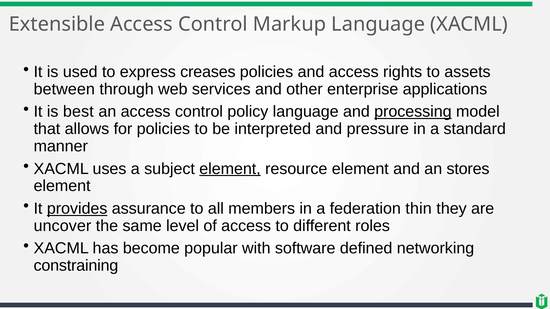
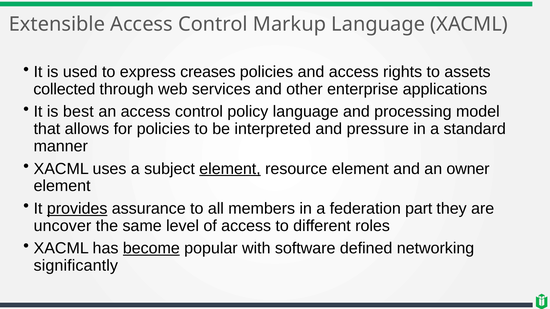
between: between -> collected (64, 89)
processing underline: present -> none (413, 112)
stores: stores -> owner (468, 169)
thin: thin -> part (419, 209)
become underline: none -> present (151, 249)
constraining: constraining -> significantly (76, 266)
